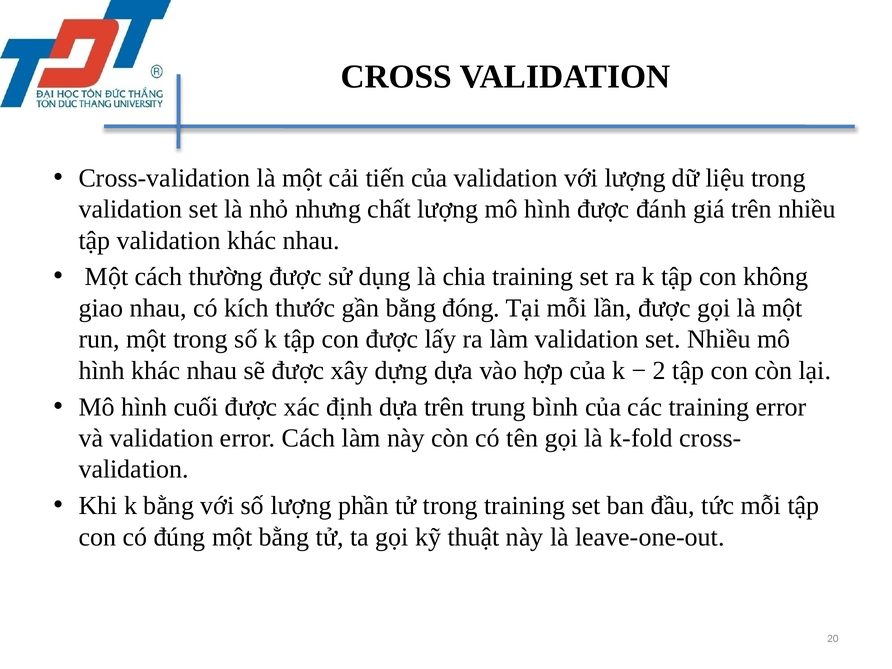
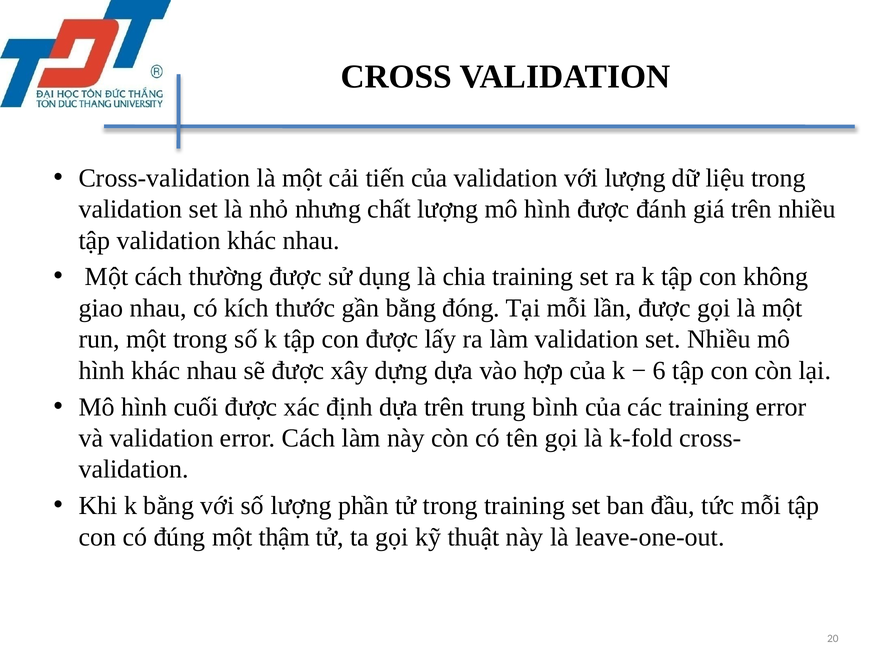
2: 2 -> 6 (659, 371)
một bằng: bằng -> thậm (284, 537)
